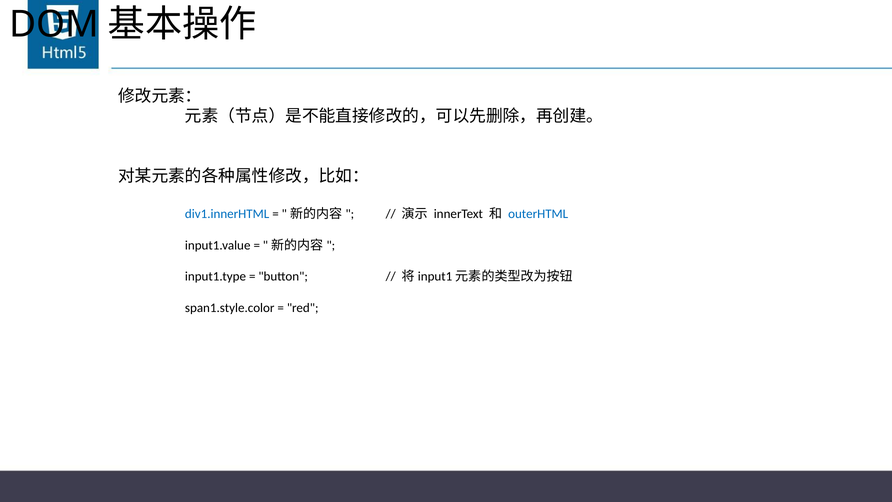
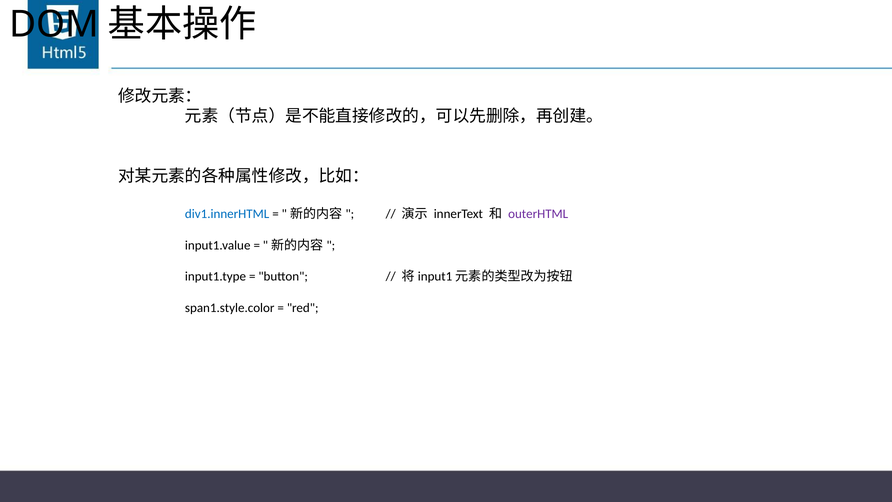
outerHTML colour: blue -> purple (538, 214)
